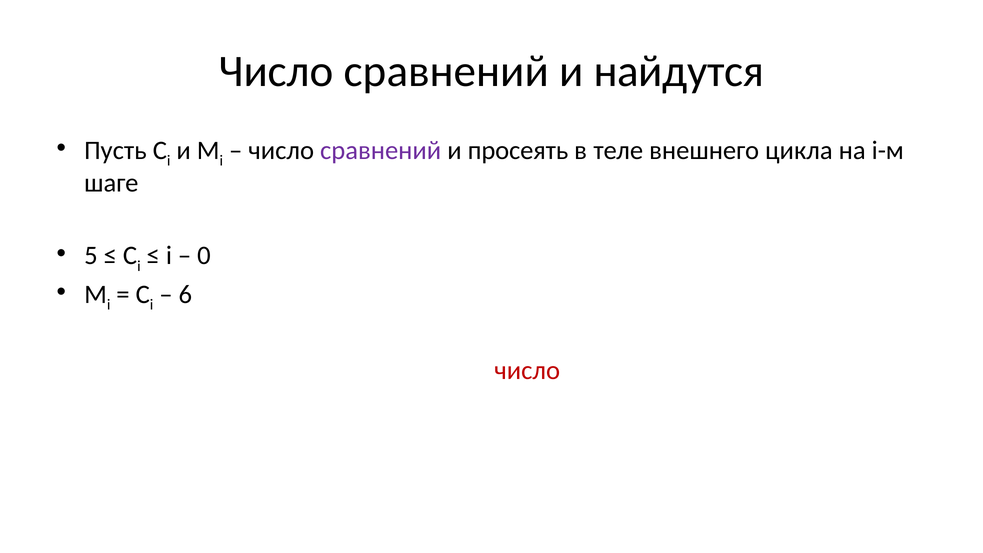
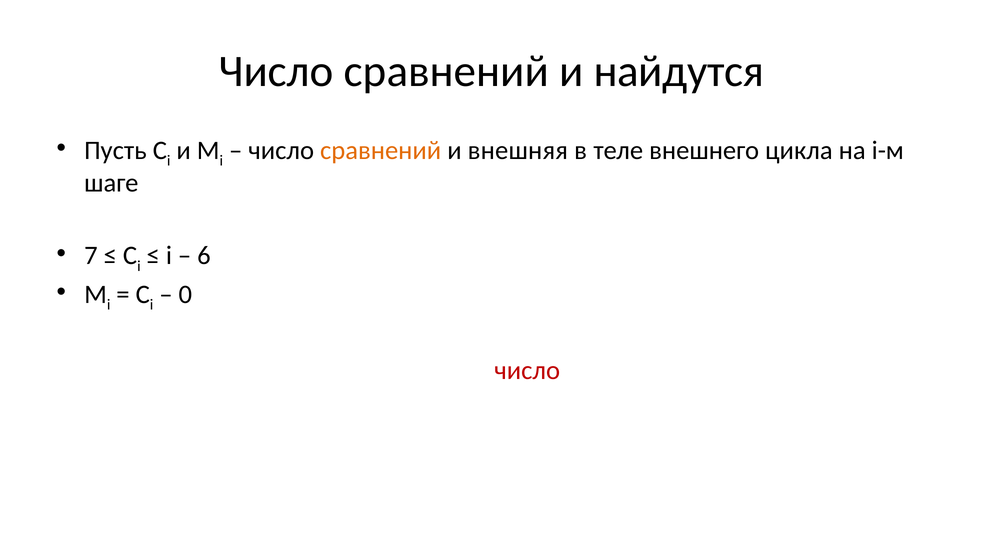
сравнений colour: purple -> orange (381, 151)
просеять: просеять -> внешняя (518, 151)
5: 5 -> 7 (91, 256)
0: 0 -> 6 (204, 256)
6: 6 -> 0 (185, 294)
